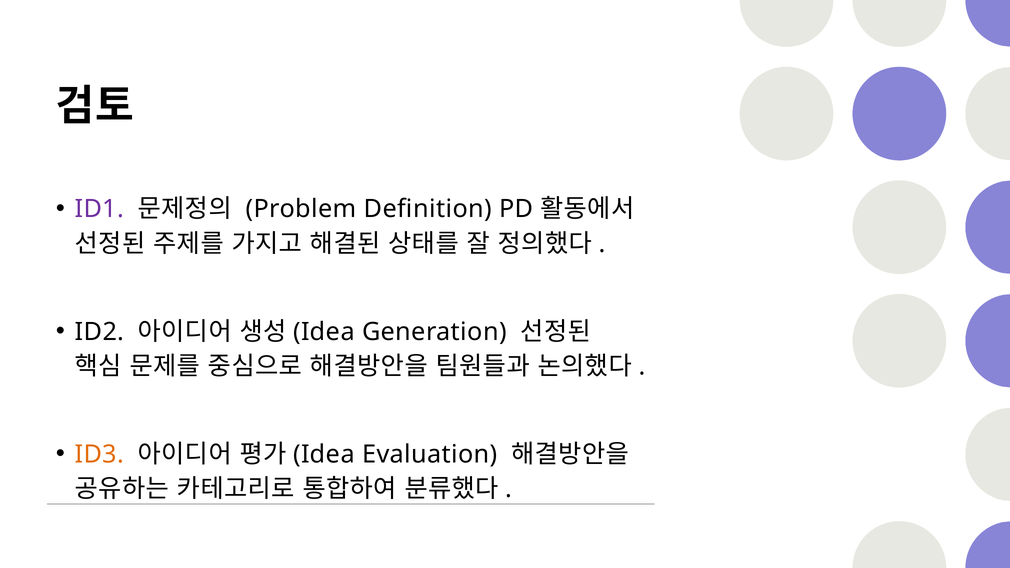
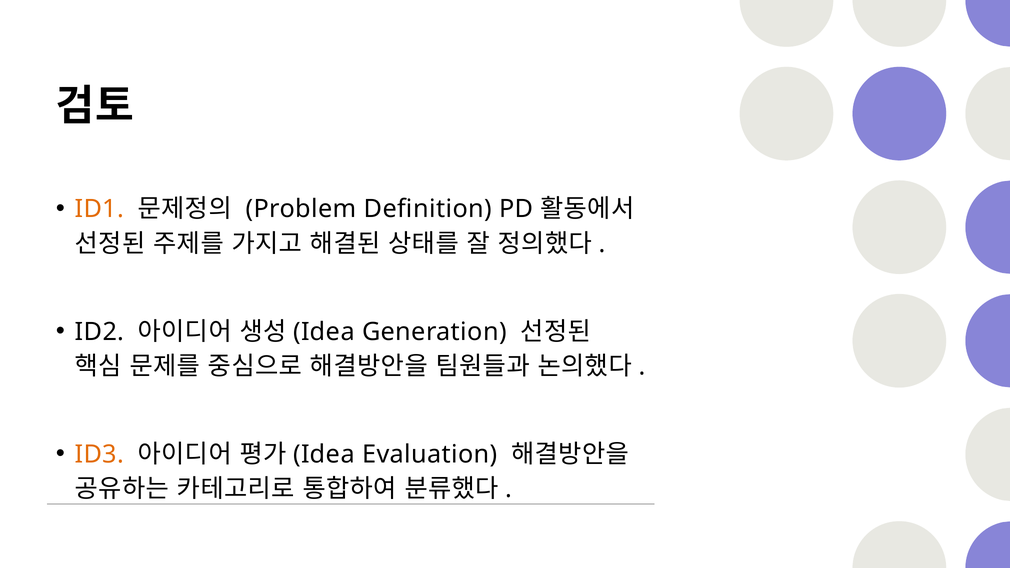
ID1 colour: purple -> orange (99, 209)
